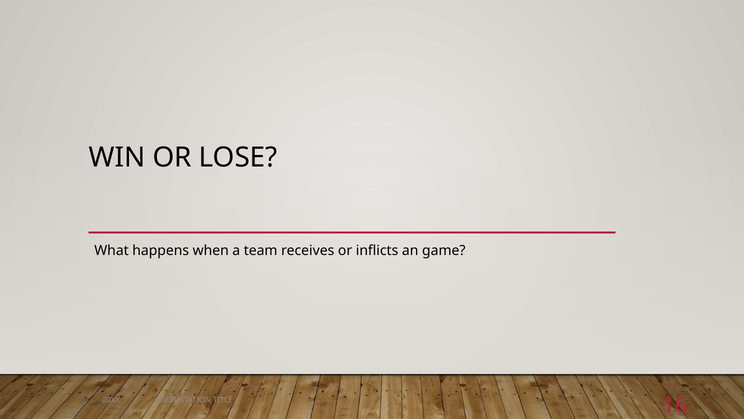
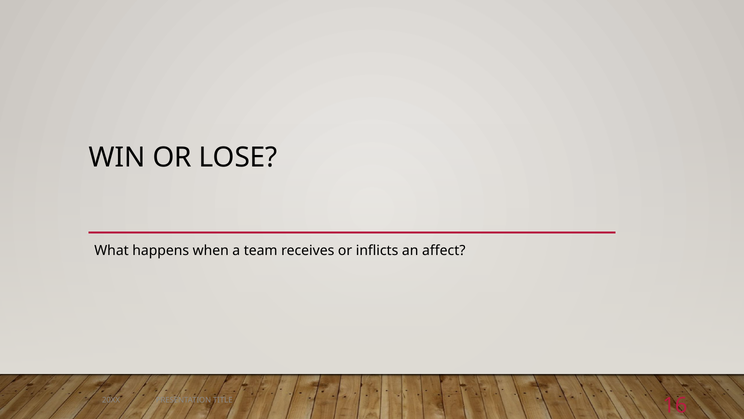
game: game -> affect (444, 251)
